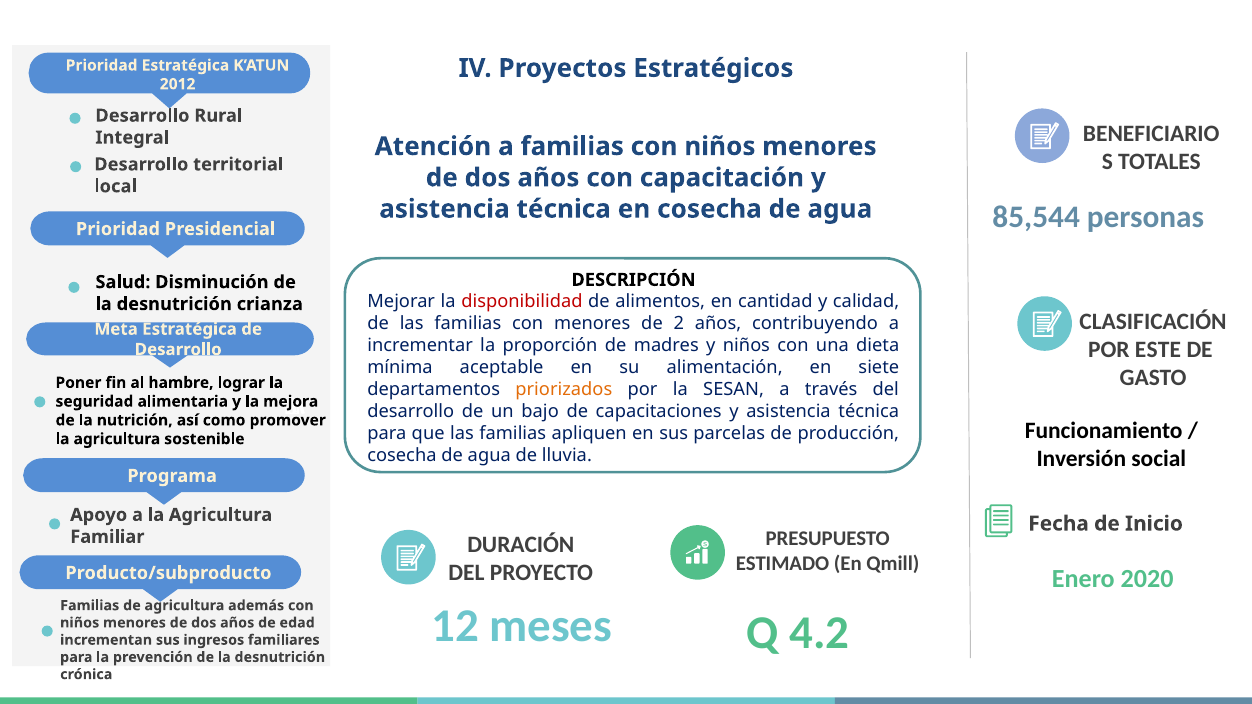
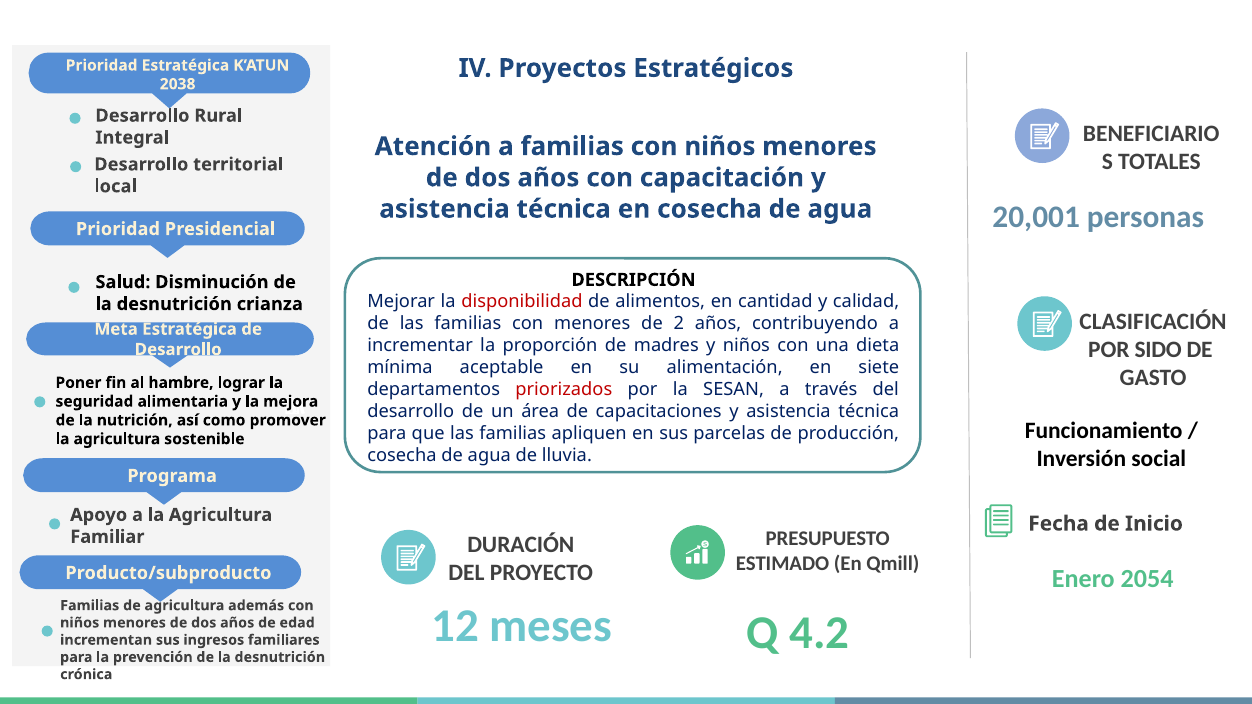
2012: 2012 -> 2038 (178, 84)
85,544: 85,544 -> 20,001 (1036, 218)
ESTE: ESTE -> SIDO (1158, 350)
priorizados colour: orange -> red (564, 390)
bajo: bajo -> área (540, 412)
2020: 2020 -> 2054 (1147, 580)
